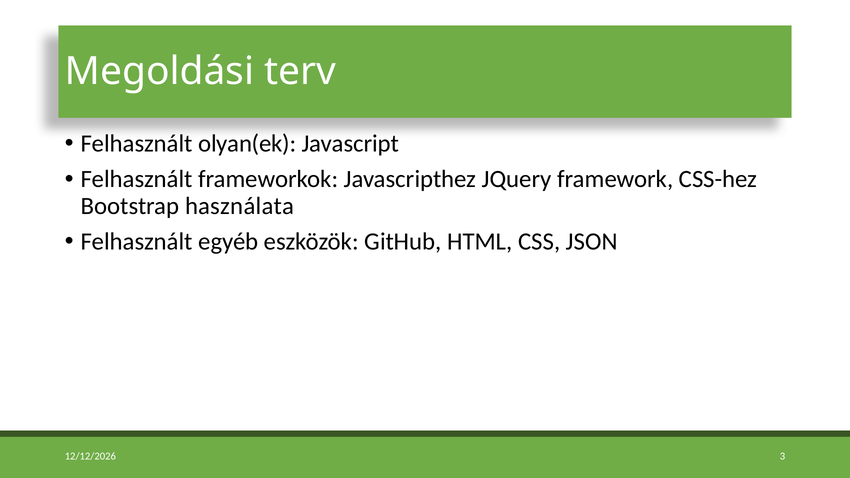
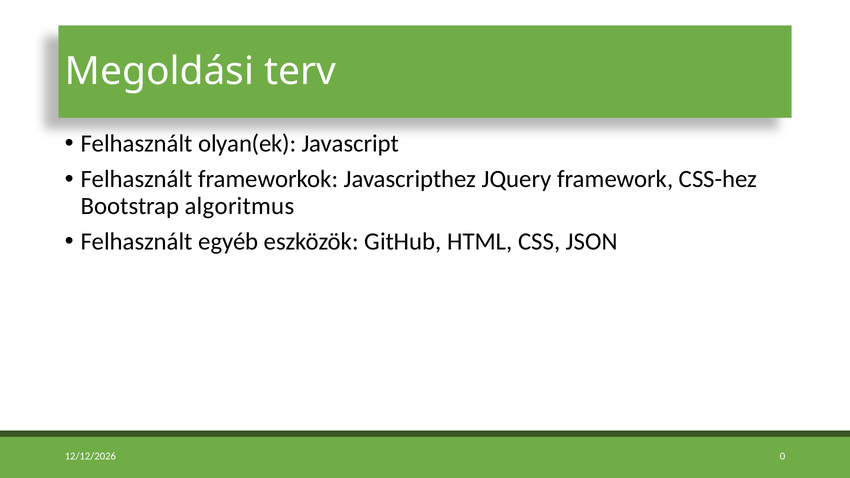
használata: használata -> algoritmus (240, 206)
3: 3 -> 0 (783, 456)
